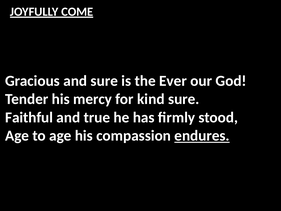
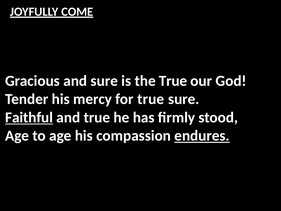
the Ever: Ever -> True (173, 81)
for kind: kind -> true (151, 99)
Faithful underline: none -> present (29, 117)
